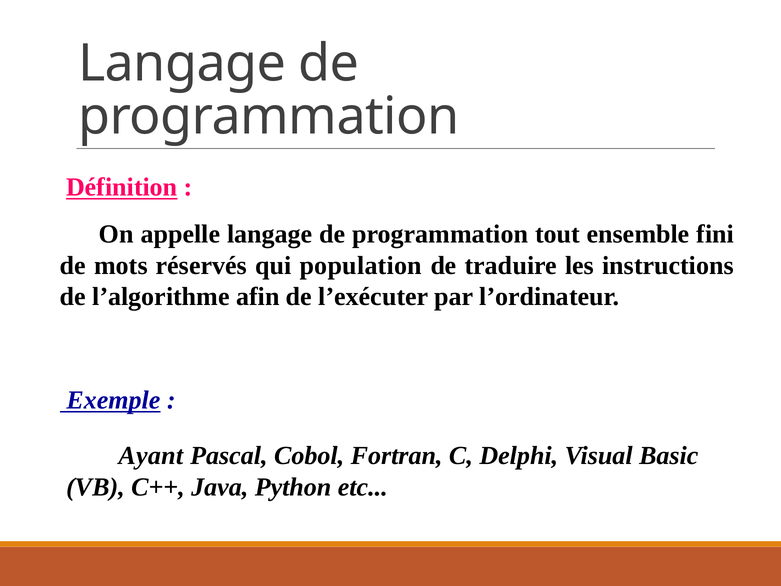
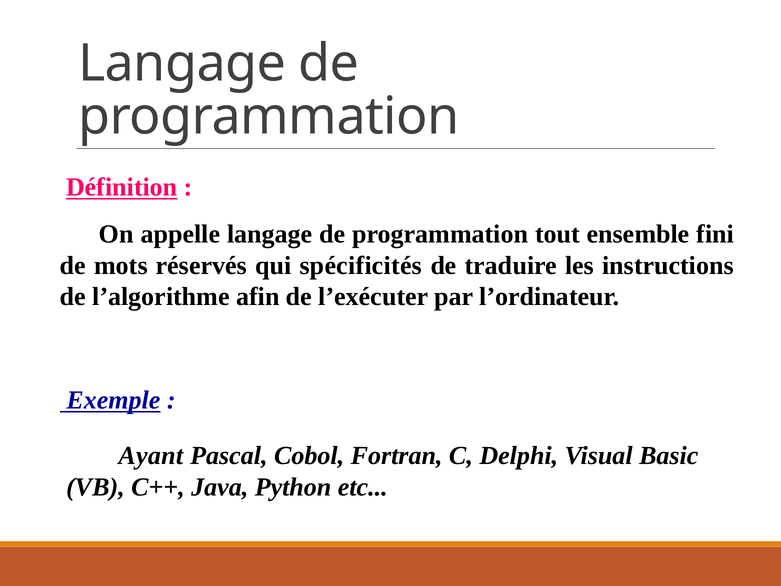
population: population -> spécificités (361, 265)
